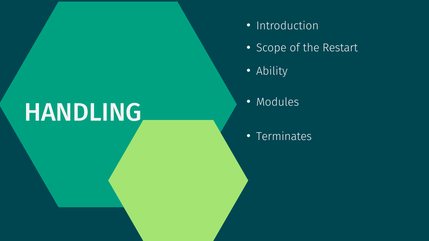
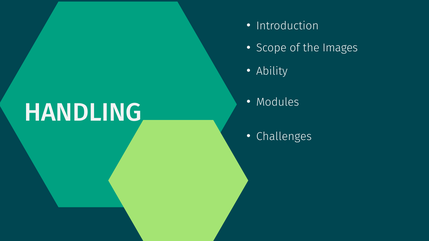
Restart: Restart -> Images (340, 48)
Terminates: Terminates -> Challenges (284, 137)
